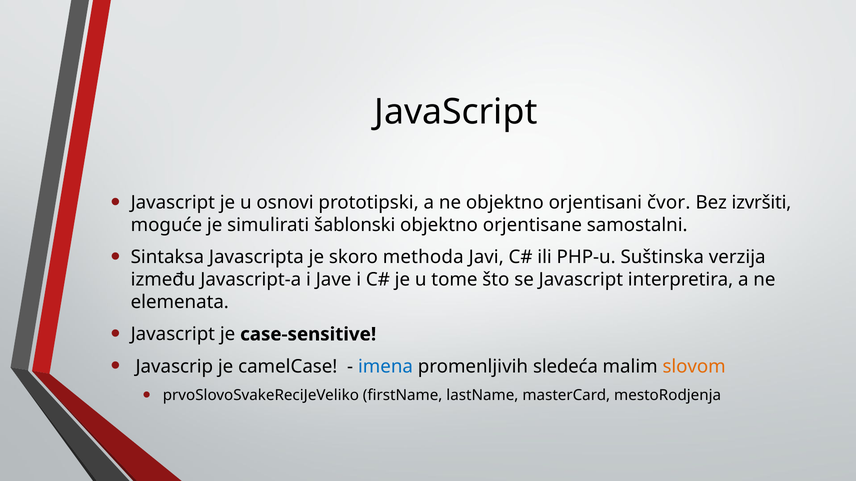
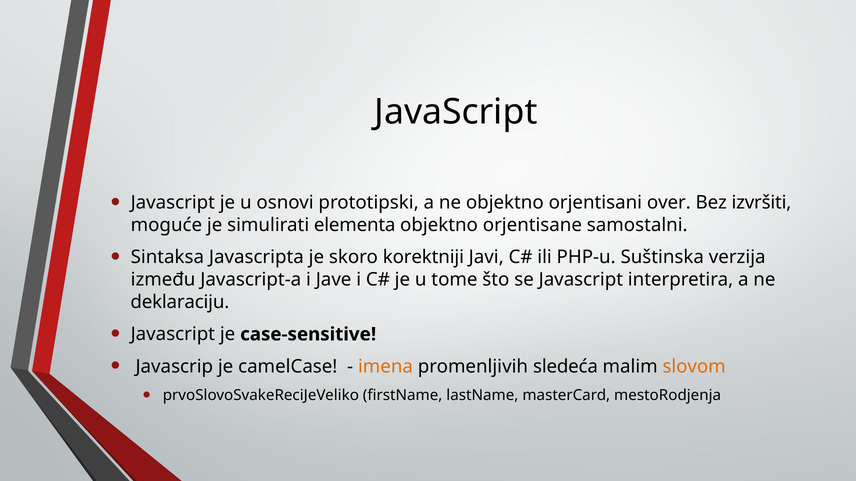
čvor: čvor -> over (669, 203)
šablonski: šablonski -> elementa (355, 225)
methoda: methoda -> korektniji (423, 258)
elemenata: elemenata -> deklaraciju (180, 303)
imena colour: blue -> orange (386, 367)
